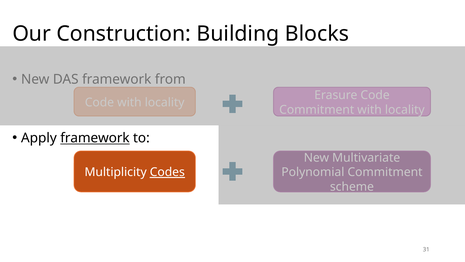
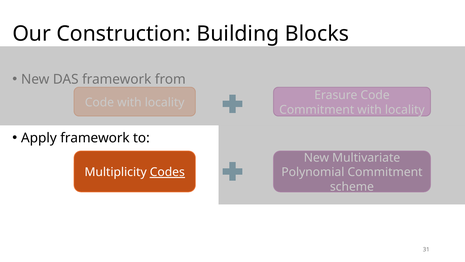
framework underline: present -> none (95, 138)
